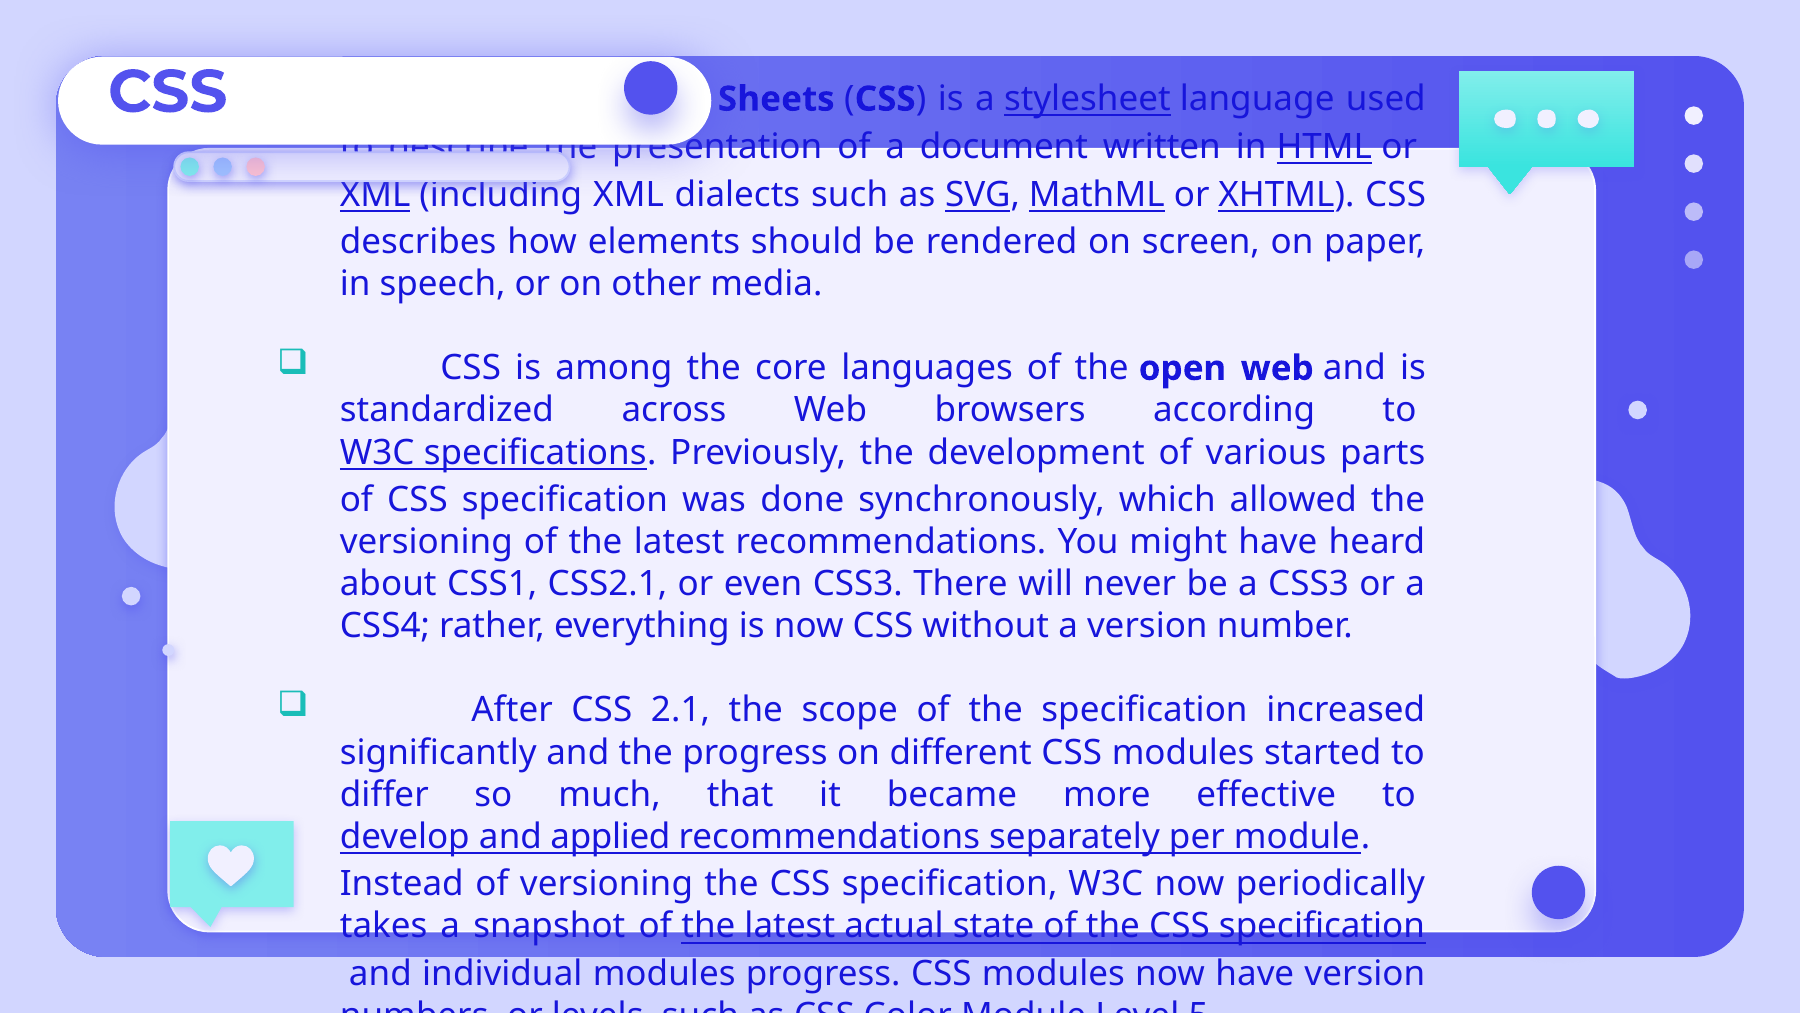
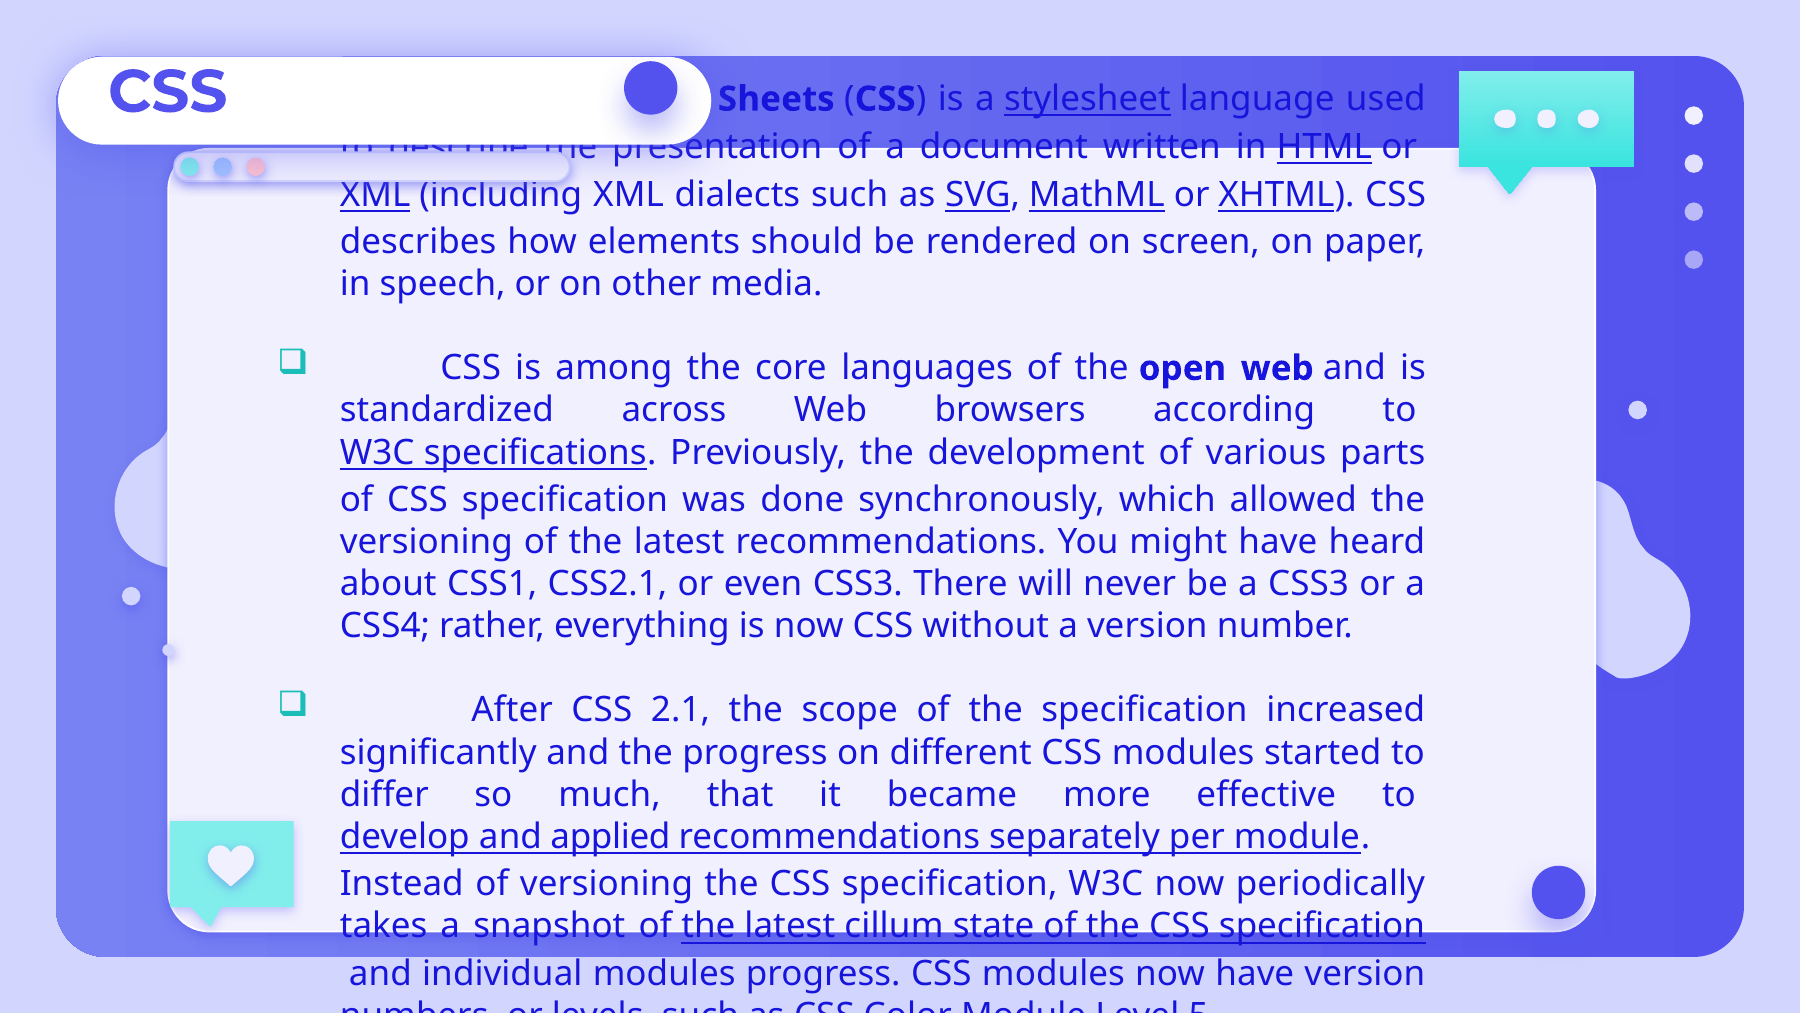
actual: actual -> cillum (894, 926)
